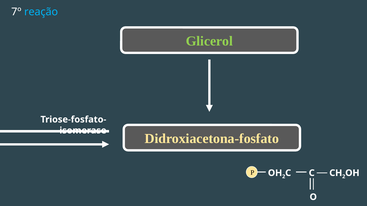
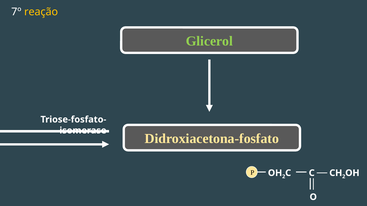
reação colour: light blue -> yellow (41, 12)
